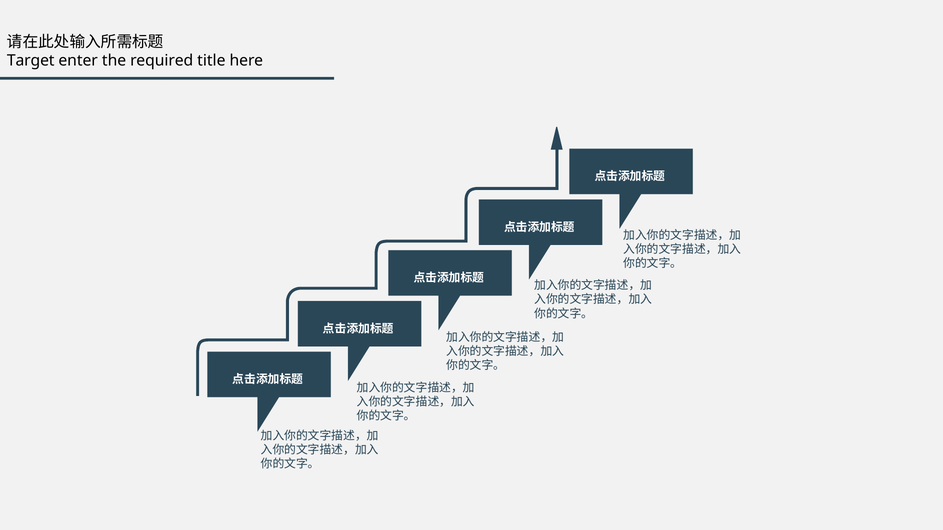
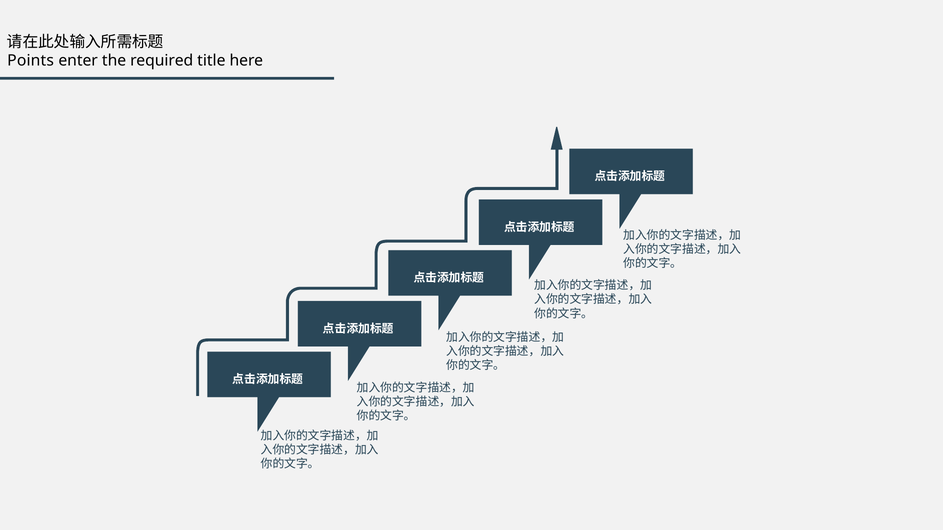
Target: Target -> Points (31, 61)
